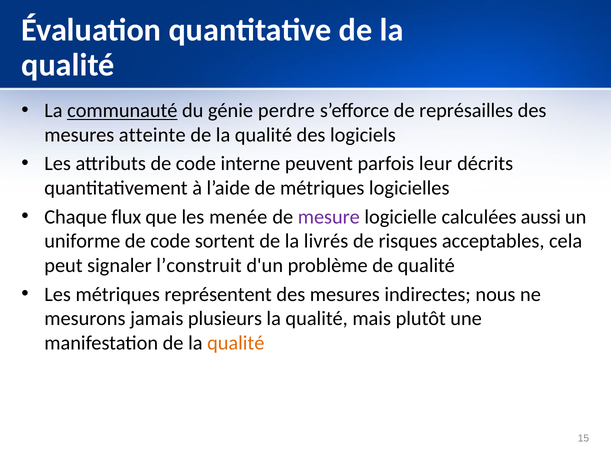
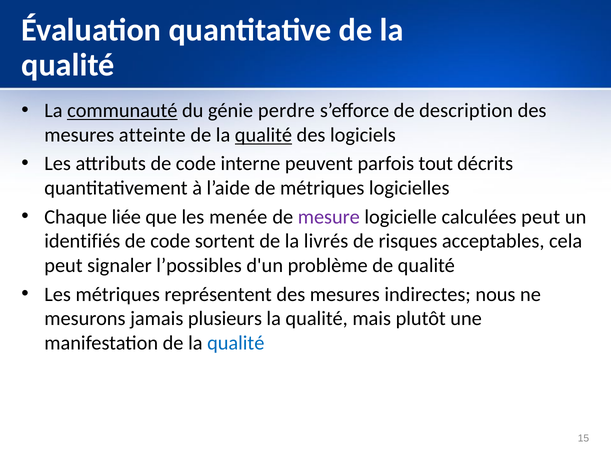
représailles: représailles -> description (466, 111)
qualité underline: none -> present (263, 135)
leur: leur -> tout (436, 163)
flux: flux -> liée (126, 216)
calculées aussi: aussi -> peut (541, 216)
uniforme: uniforme -> identifiés (82, 241)
l’construit: l’construit -> l’possibles (199, 265)
qualité colour: orange -> blue (236, 343)
